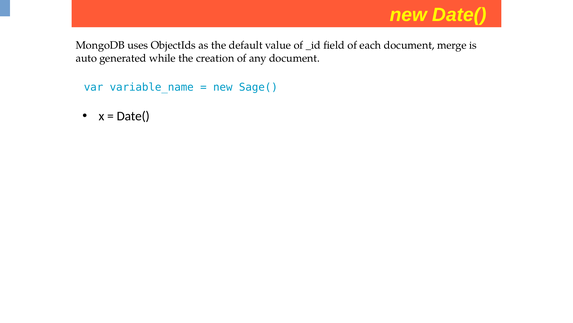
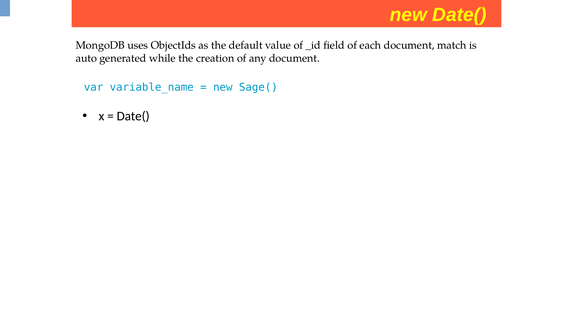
merge: merge -> match (452, 45)
